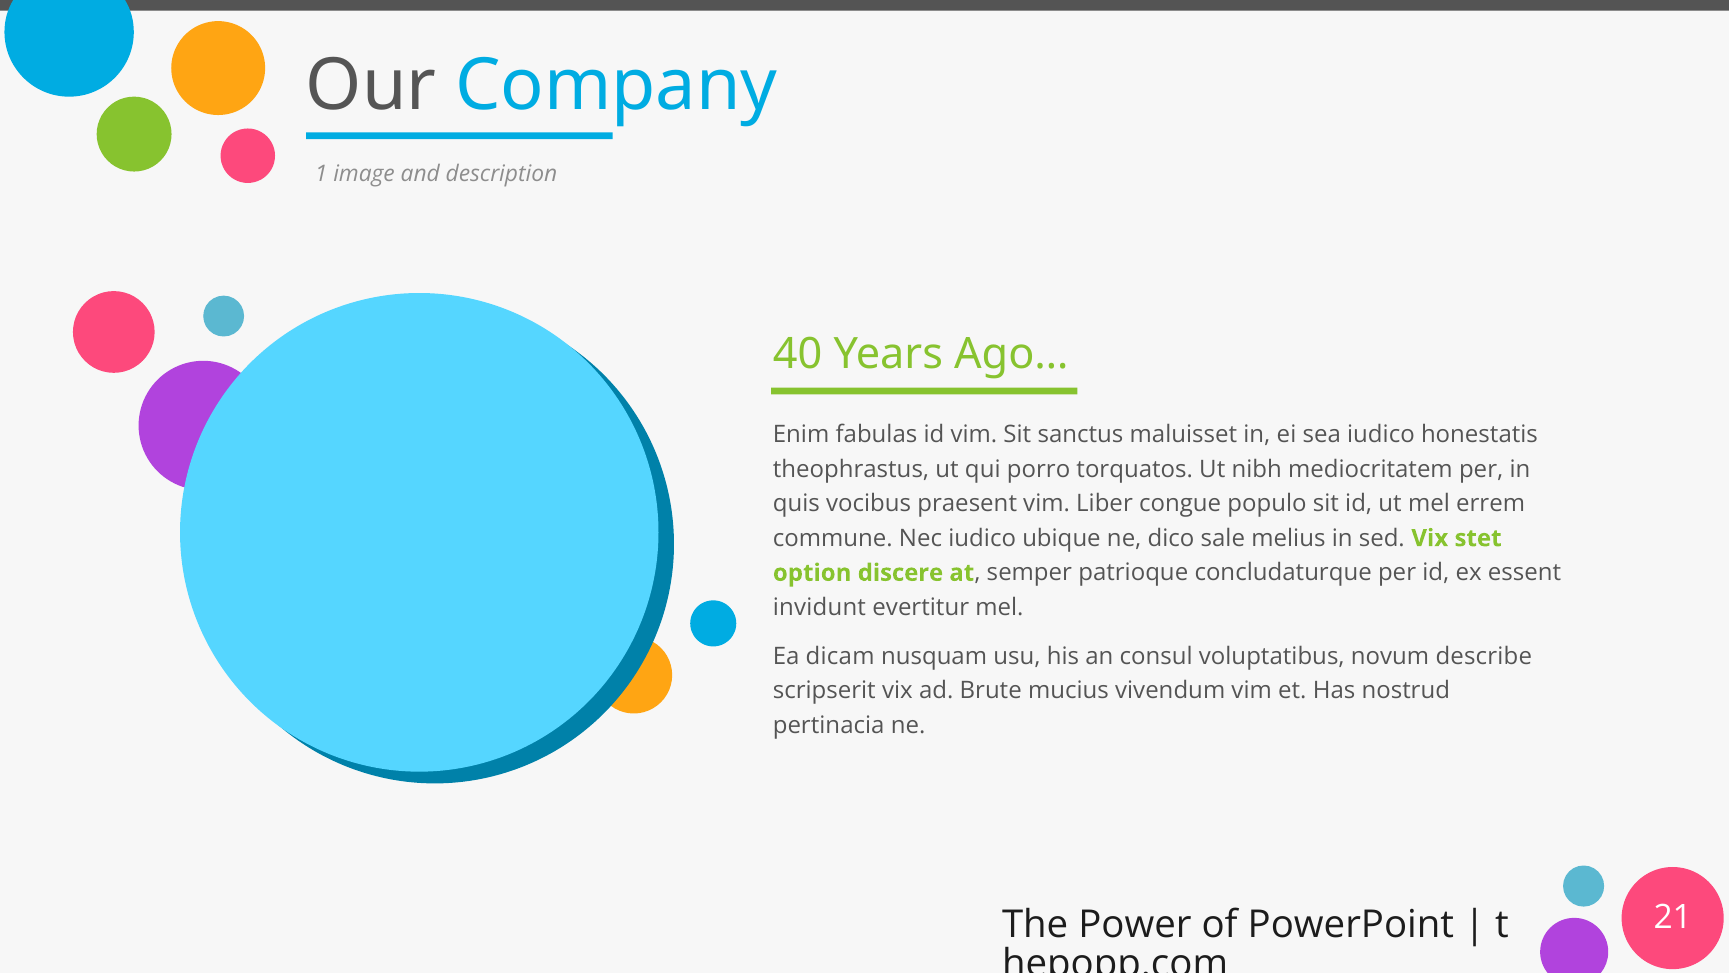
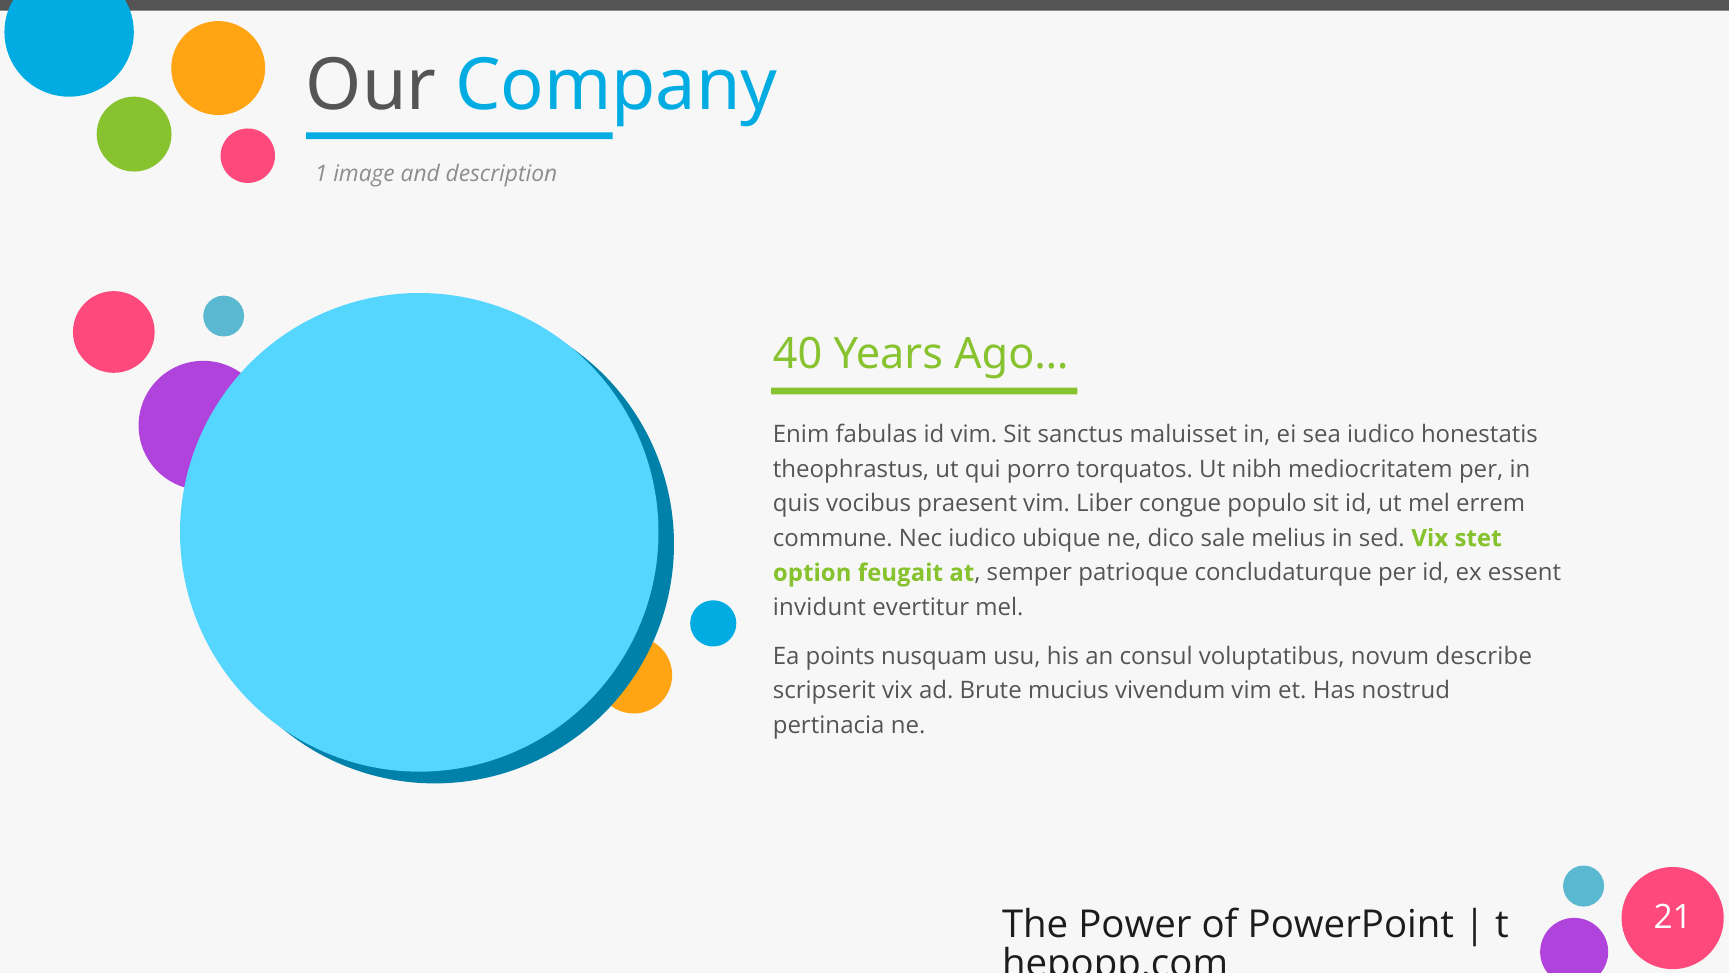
discere: discere -> feugait (900, 573)
dicam: dicam -> points (840, 656)
